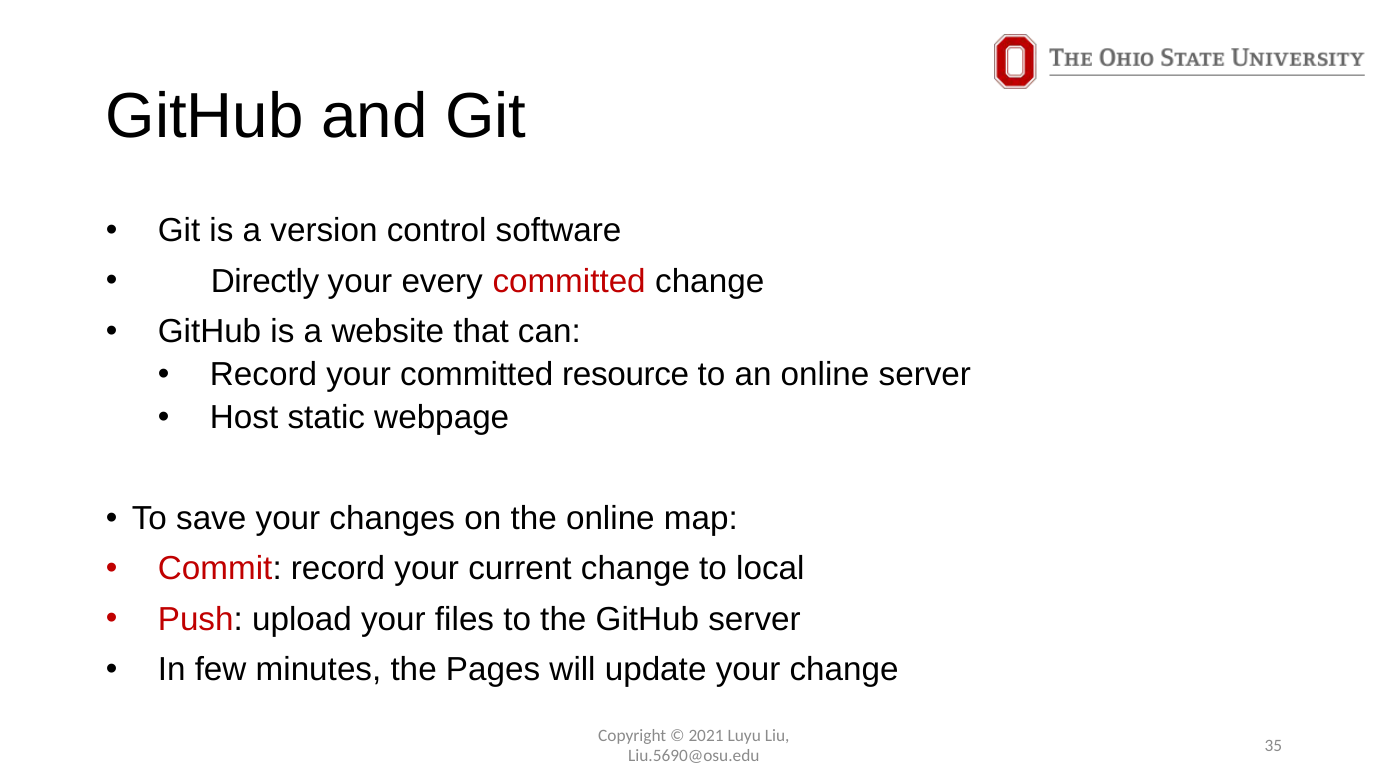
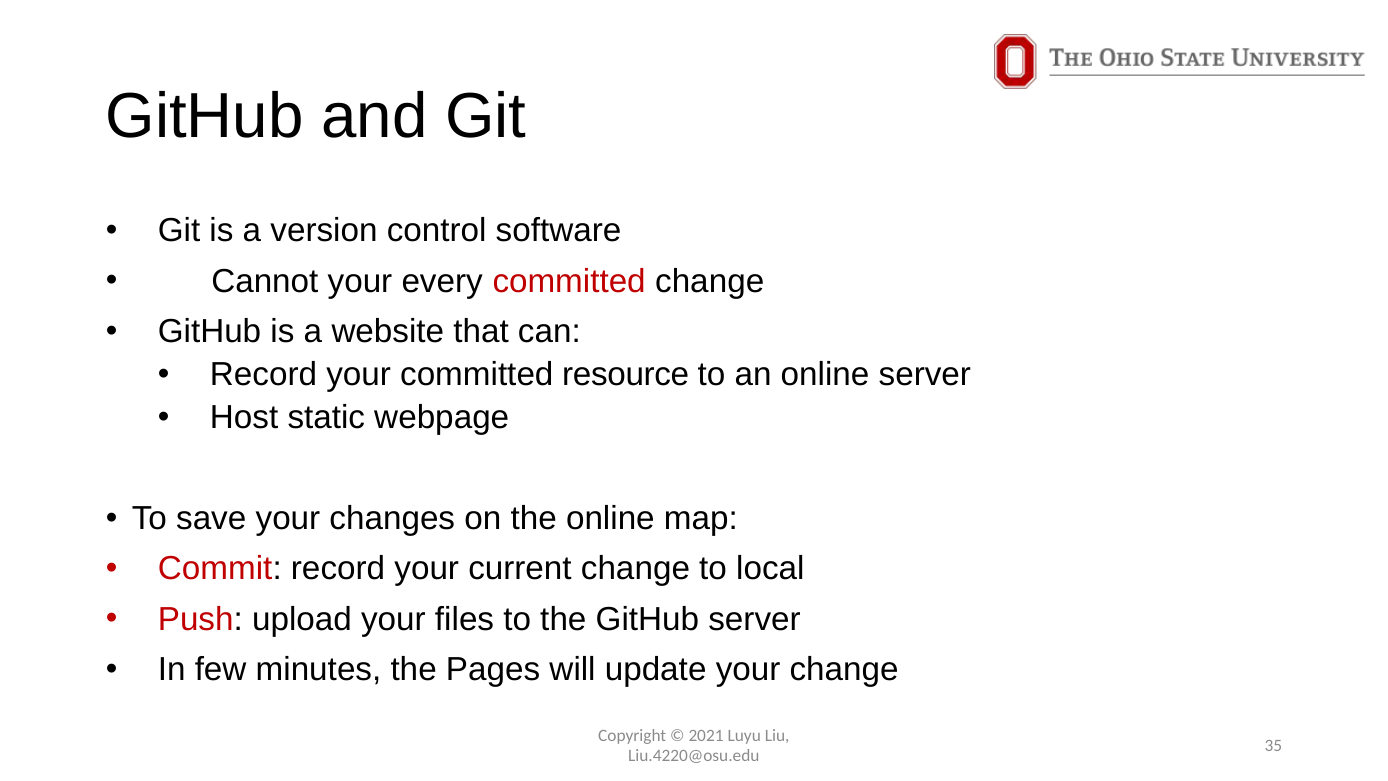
Directly: Directly -> Cannot (265, 281)
Liu.5690@osu.edu: Liu.5690@osu.edu -> Liu.4220@osu.edu (694, 756)
